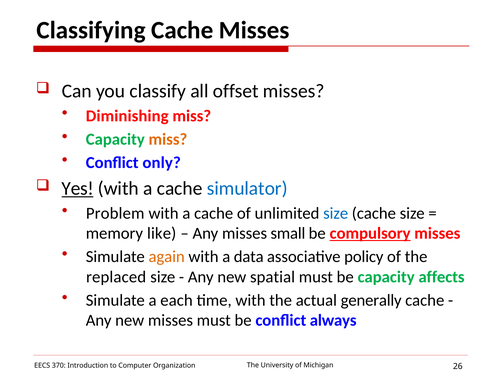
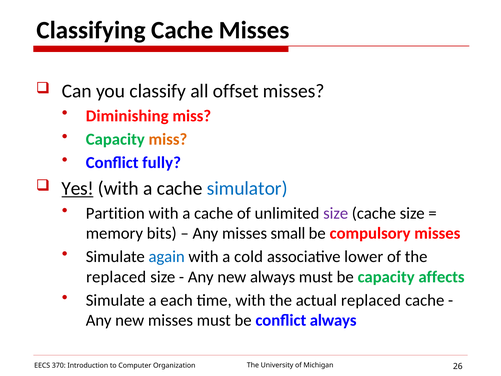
only: only -> fully (162, 163)
Problem: Problem -> Partition (115, 213)
size colour: blue -> purple (336, 213)
like: like -> bits (162, 233)
compulsory underline: present -> none (370, 233)
again colour: orange -> blue (167, 257)
data: data -> cold (249, 257)
policy: policy -> lower (364, 257)
new spatial: spatial -> always (273, 277)
actual generally: generally -> replaced (371, 300)
